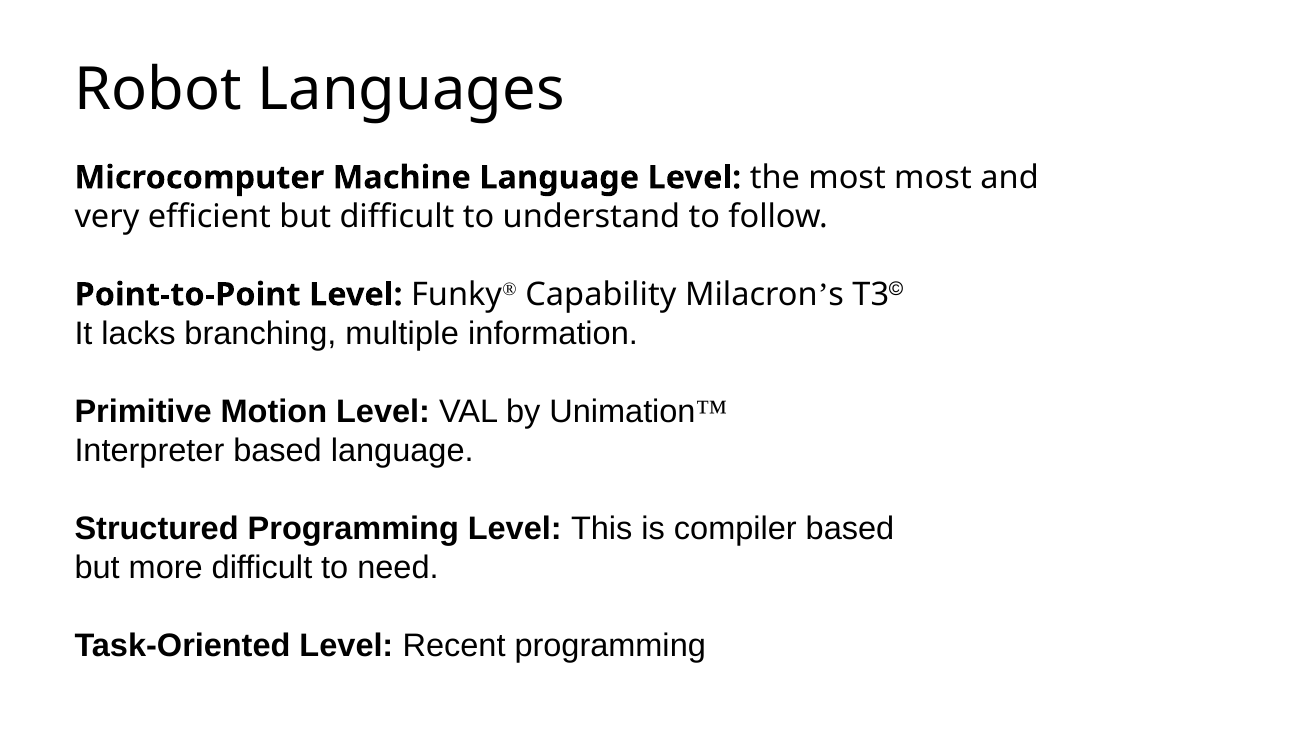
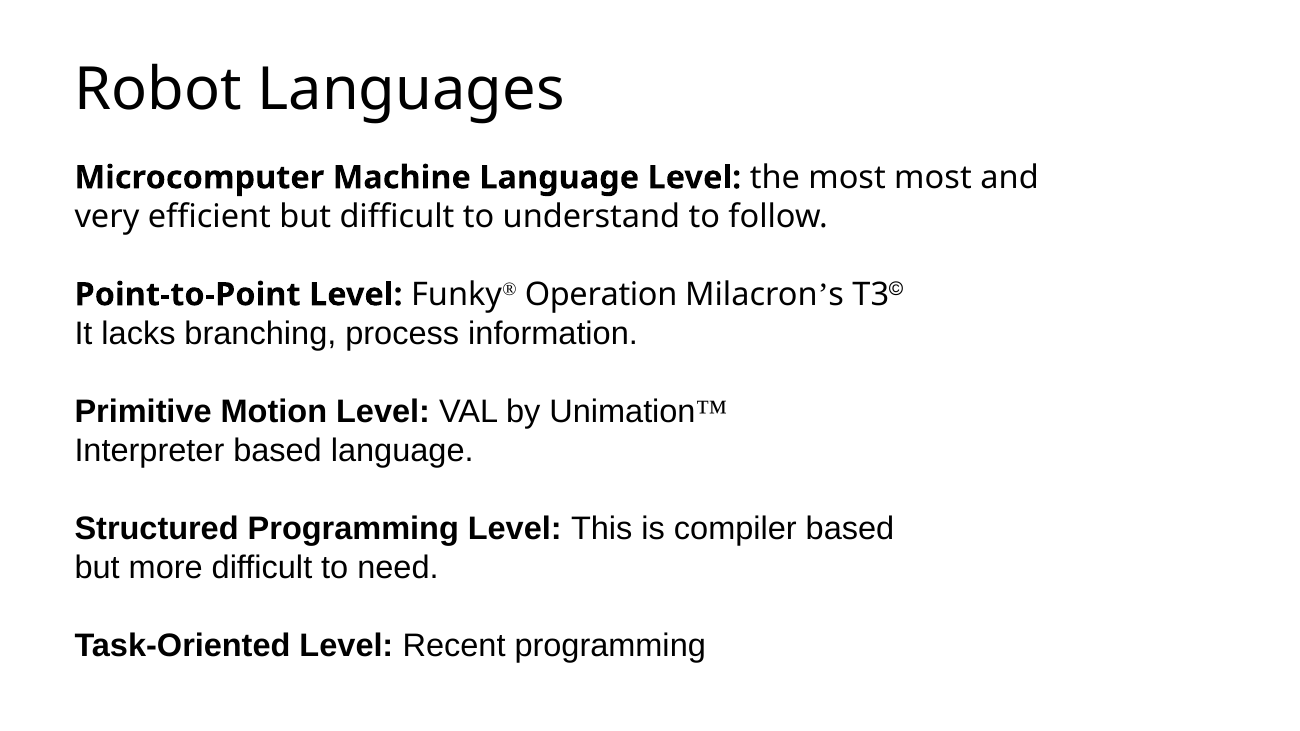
Capability: Capability -> Operation (601, 295)
multiple: multiple -> process (402, 334)
